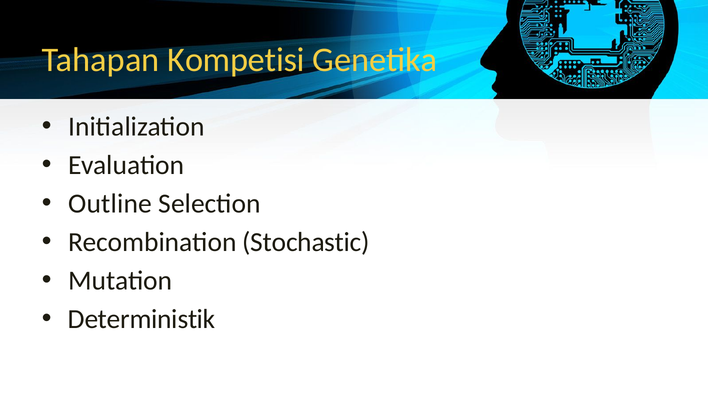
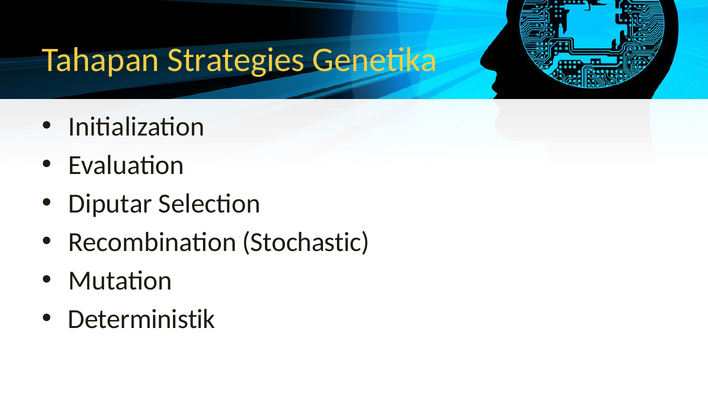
Kompetisi: Kompetisi -> Strategies (236, 60)
Outline: Outline -> Diputar (110, 204)
